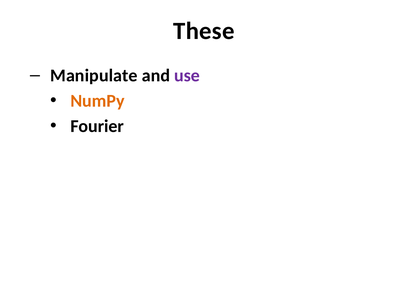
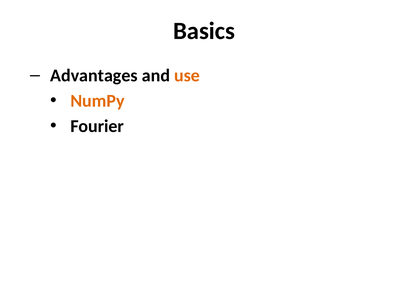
These: These -> Basics (204, 31)
Manipulate: Manipulate -> Advantages (94, 76)
use colour: purple -> orange (187, 76)
